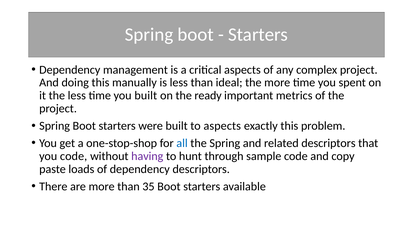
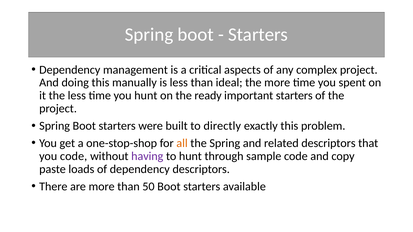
you built: built -> hunt (146, 96)
important metrics: metrics -> starters (294, 96)
to aspects: aspects -> directly (222, 126)
all colour: blue -> orange (182, 143)
35: 35 -> 50 (148, 187)
